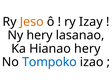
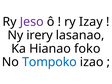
Jeso colour: orange -> purple (32, 22)
Ny hery: hery -> irery (40, 35)
Hianao hery: hery -> foko (87, 49)
